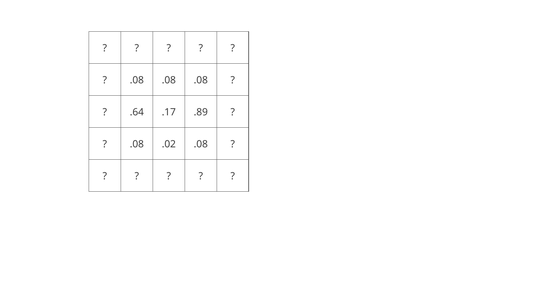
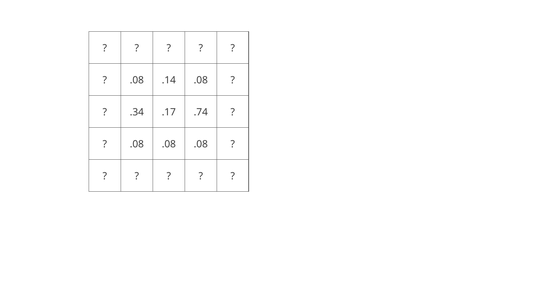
.08: .08 -> .14 (169, 80)
.64: .64 -> .34 (137, 112)
.89: .89 -> .74 (201, 112)
.02: .02 -> .08 (169, 144)
